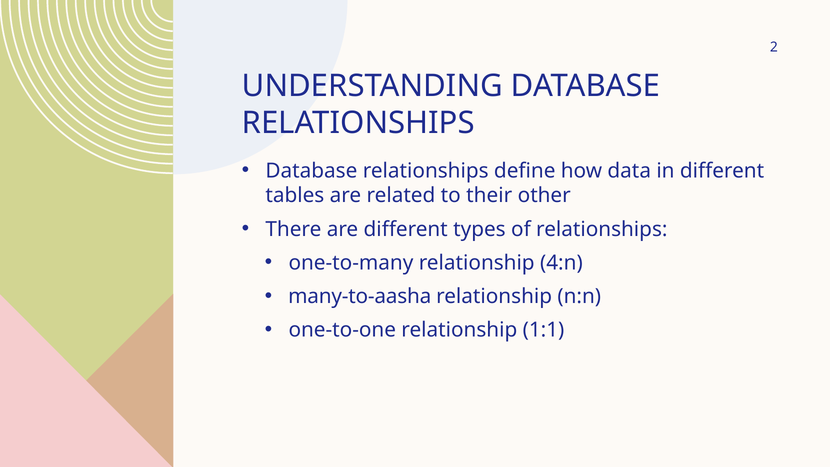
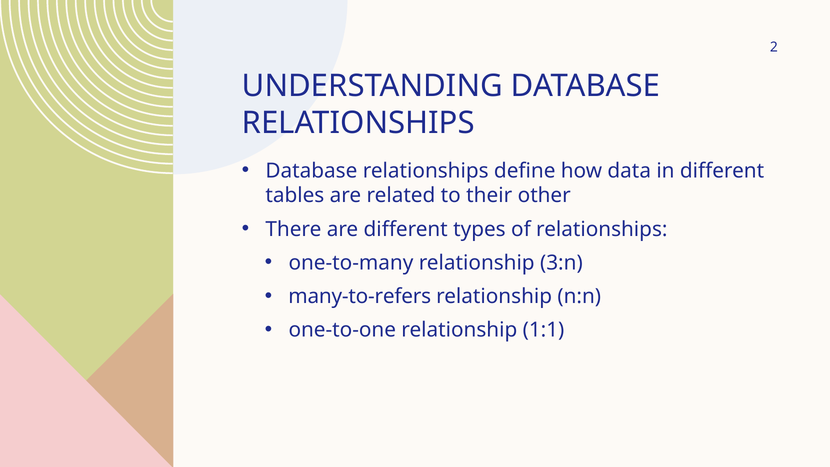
4:n: 4:n -> 3:n (561, 263)
many-to-aasha: many-to-aasha -> many-to-refers (360, 296)
